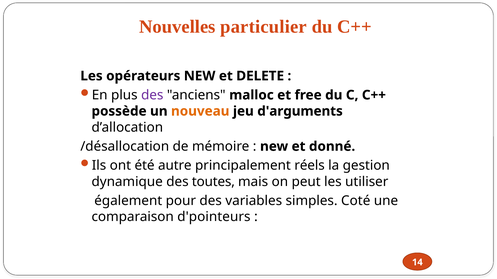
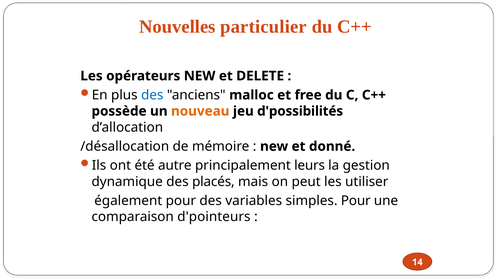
des colour: purple -> blue (152, 95)
d'arguments: d'arguments -> d'possibilités (300, 111)
réels: réels -> leurs (310, 166)
toutes: toutes -> placés (213, 182)
simples Coté: Coté -> Pour (356, 201)
